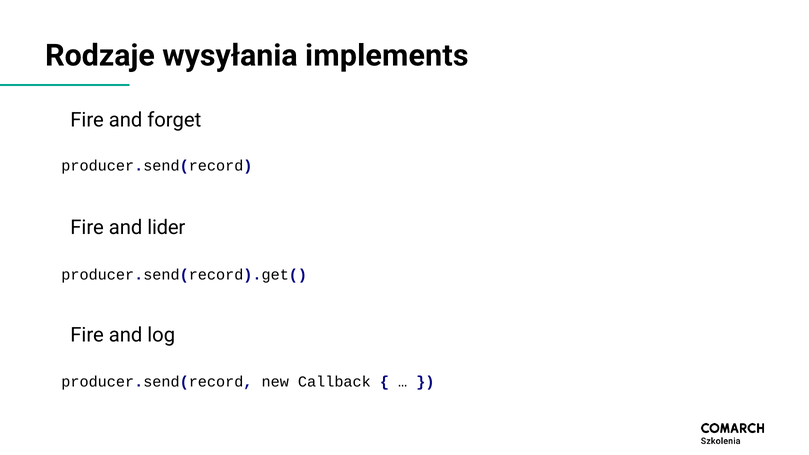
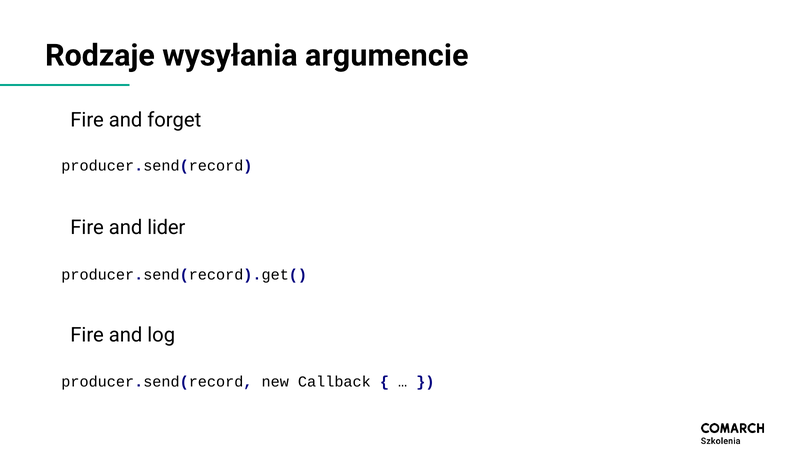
implements: implements -> argumencie (387, 56)
